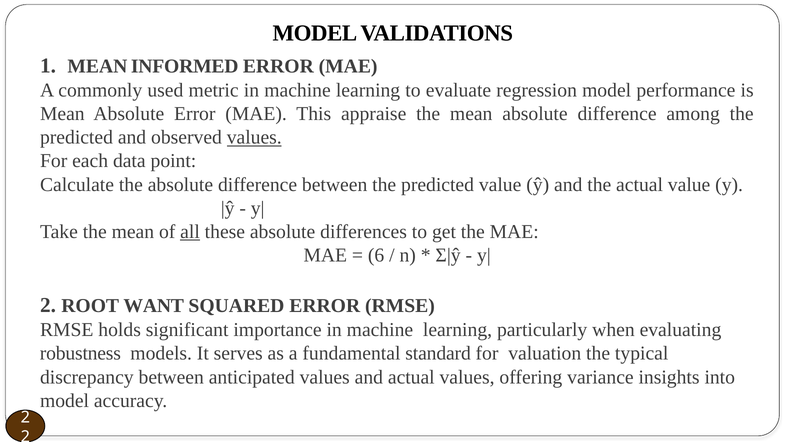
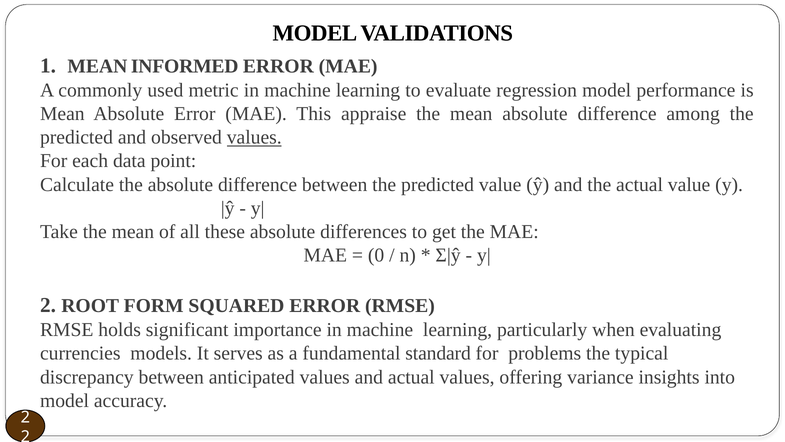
all underline: present -> none (190, 231)
6: 6 -> 0 (376, 255)
WANT: WANT -> FORM (154, 306)
robustness: robustness -> currencies (80, 353)
valuation: valuation -> problems (545, 353)
